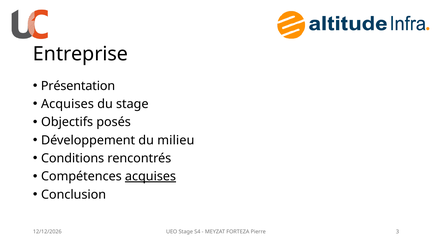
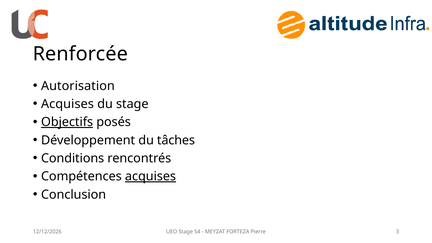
Entreprise: Entreprise -> Renforcée (80, 54)
Présentation: Présentation -> Autorisation (78, 86)
Objectifs underline: none -> present (67, 122)
milieu: milieu -> tâches (176, 140)
